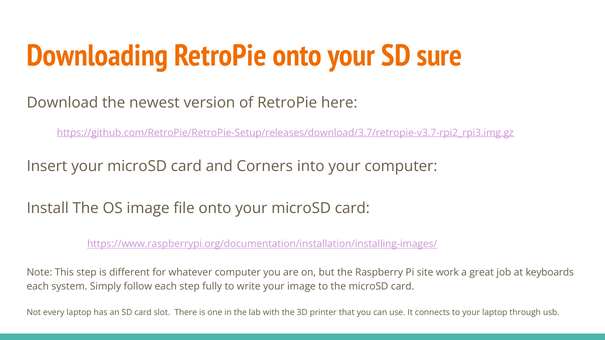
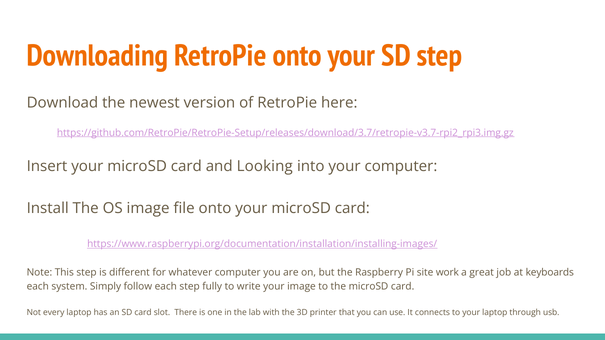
SD sure: sure -> step (439, 56)
Corners: Corners -> Looking (265, 167)
